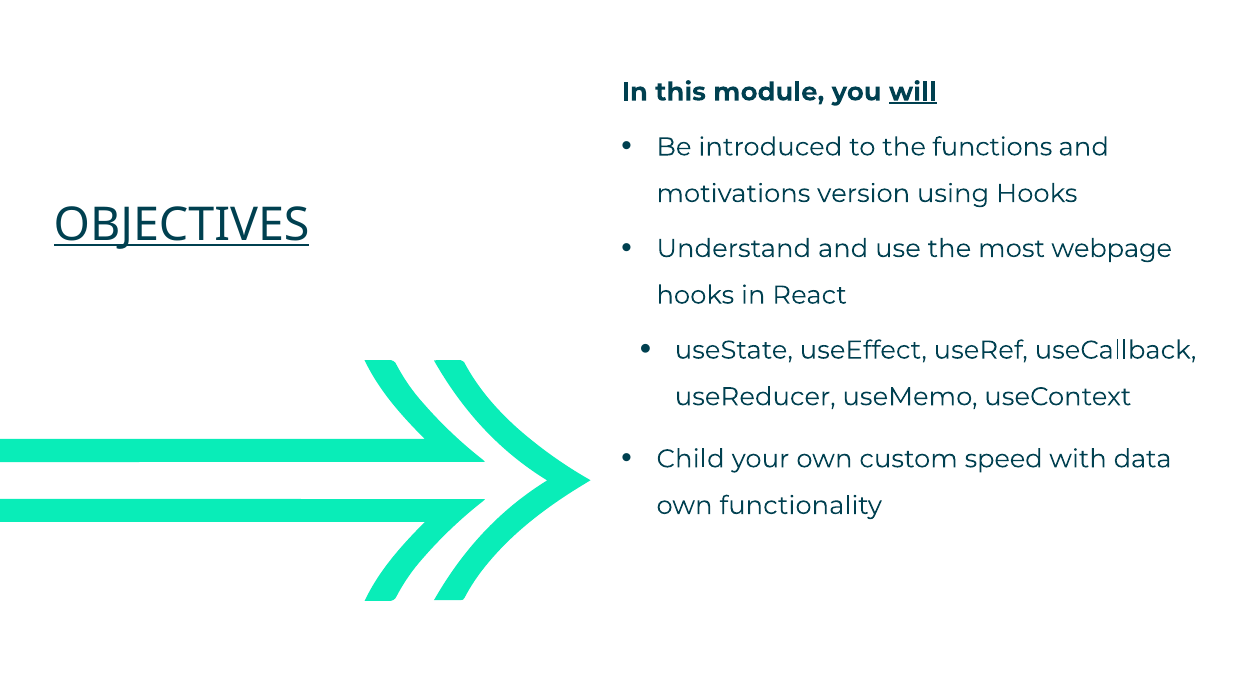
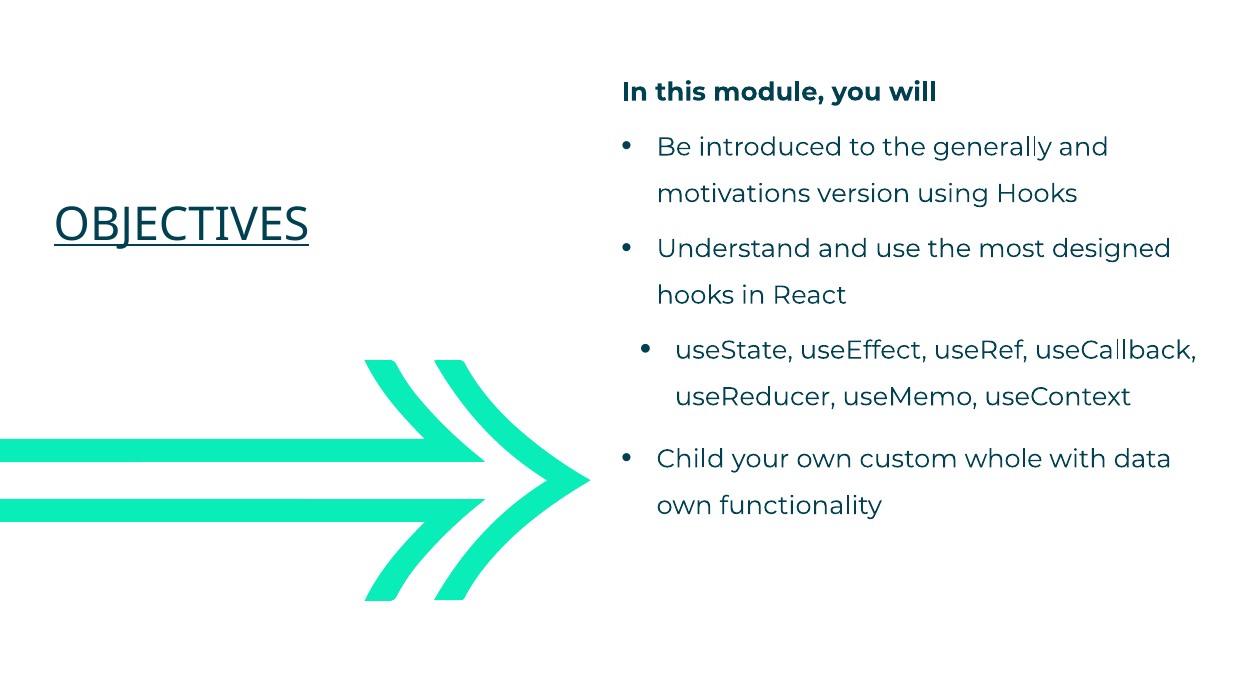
will underline: present -> none (913, 92)
functions: functions -> generally (992, 147)
webpage: webpage -> designed (1112, 249)
speed: speed -> whole (1004, 459)
